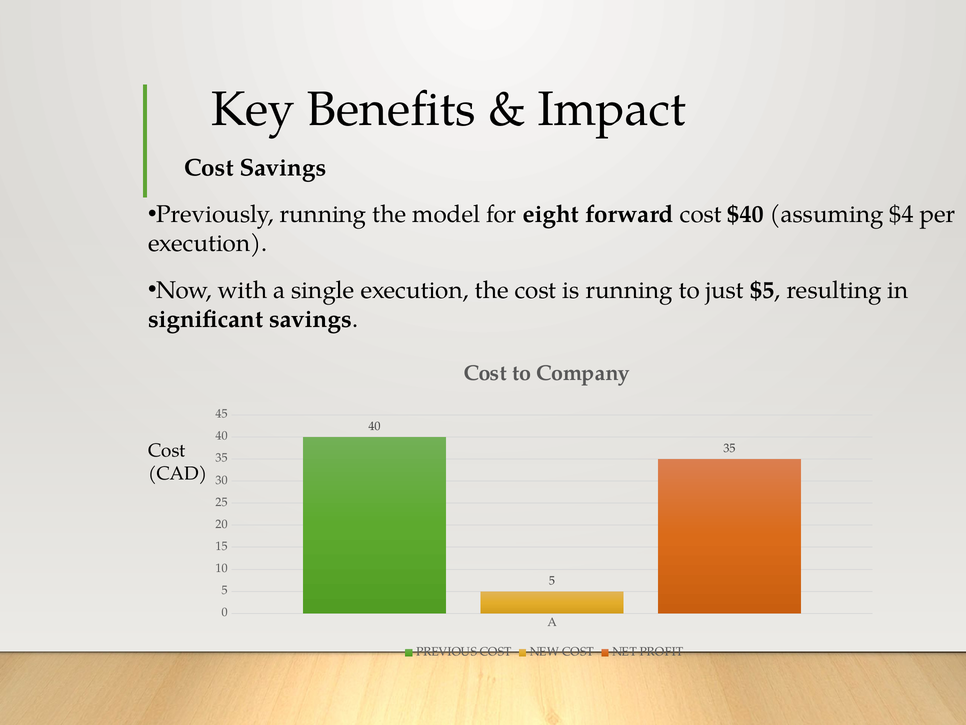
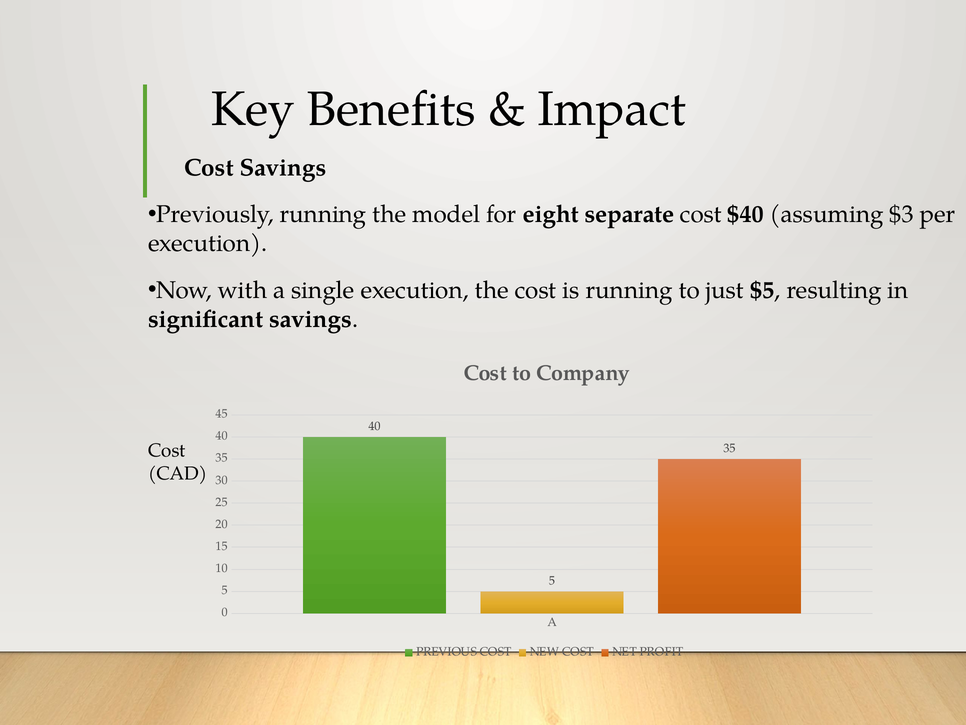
forward: forward -> separate (629, 214)
$4: $4 -> $3 (902, 214)
